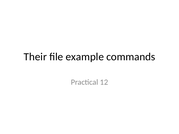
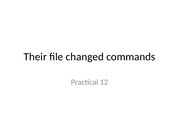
example: example -> changed (85, 57)
